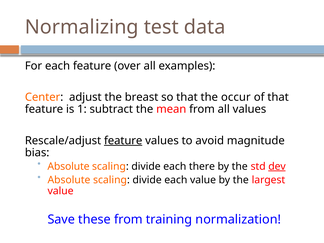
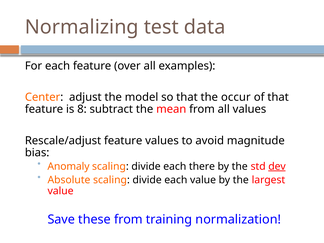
breast: breast -> model (142, 97)
1: 1 -> 8 (82, 109)
feature underline: present -> none (123, 141)
Absolute: Absolute -> Anomaly (68, 166)
